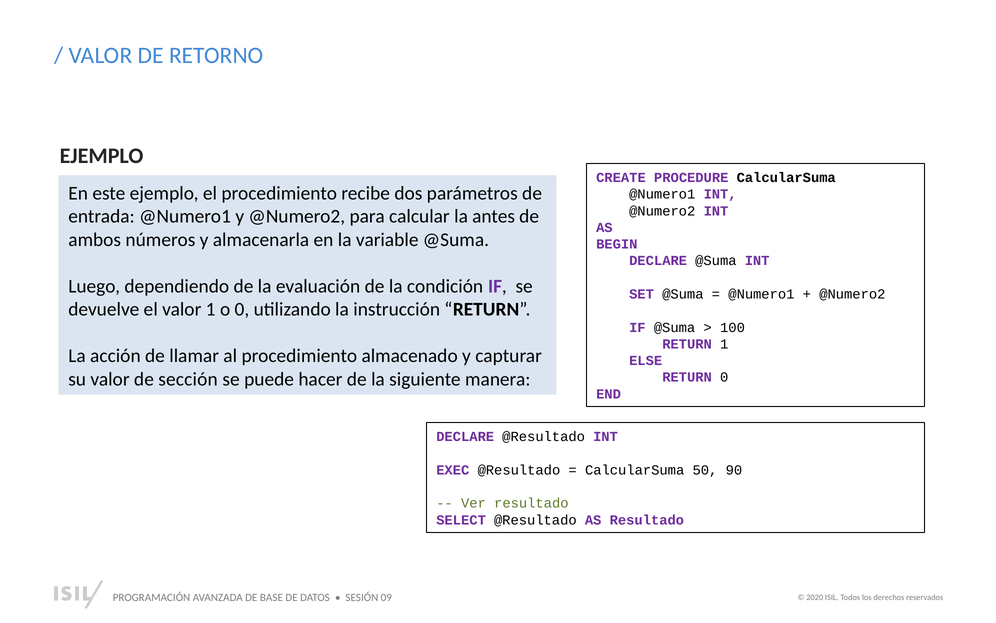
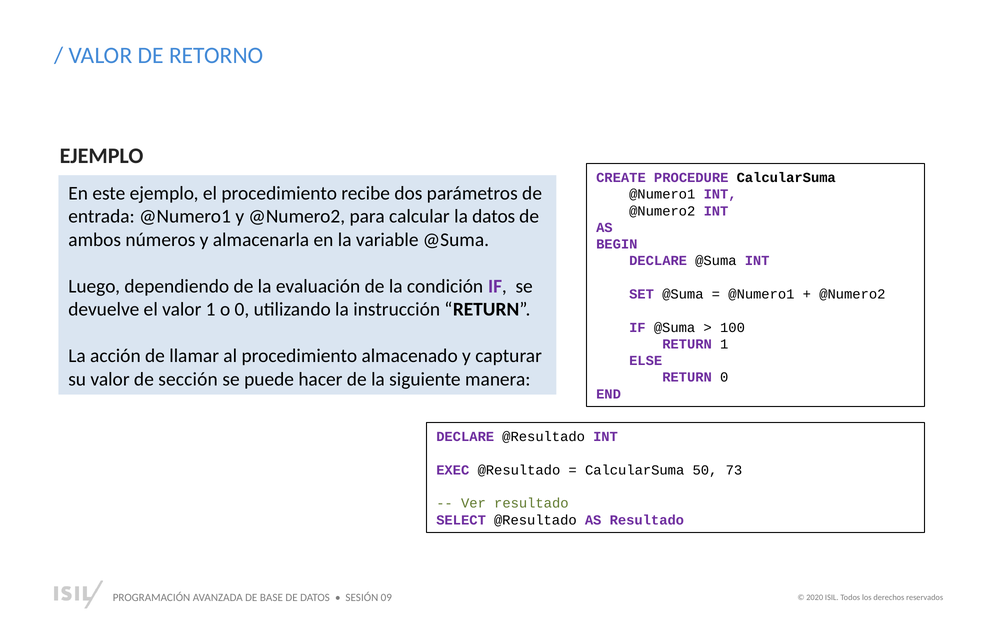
la antes: antes -> datos (494, 216)
90: 90 -> 73 (734, 470)
